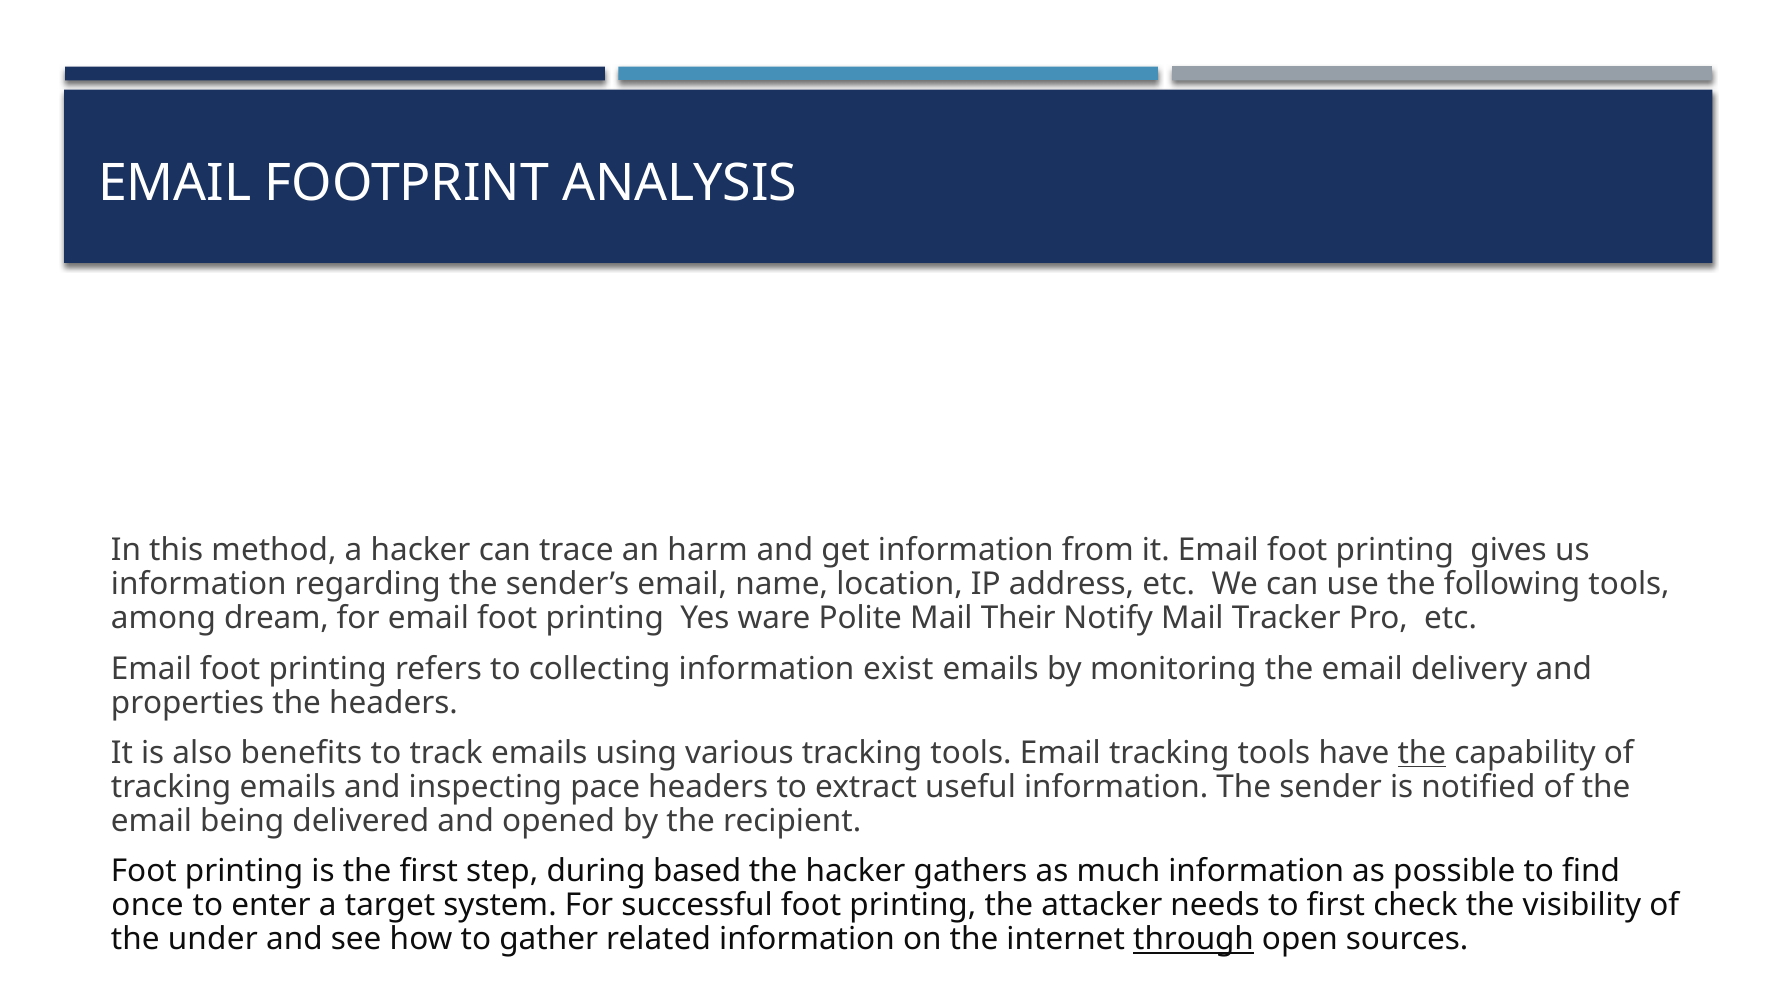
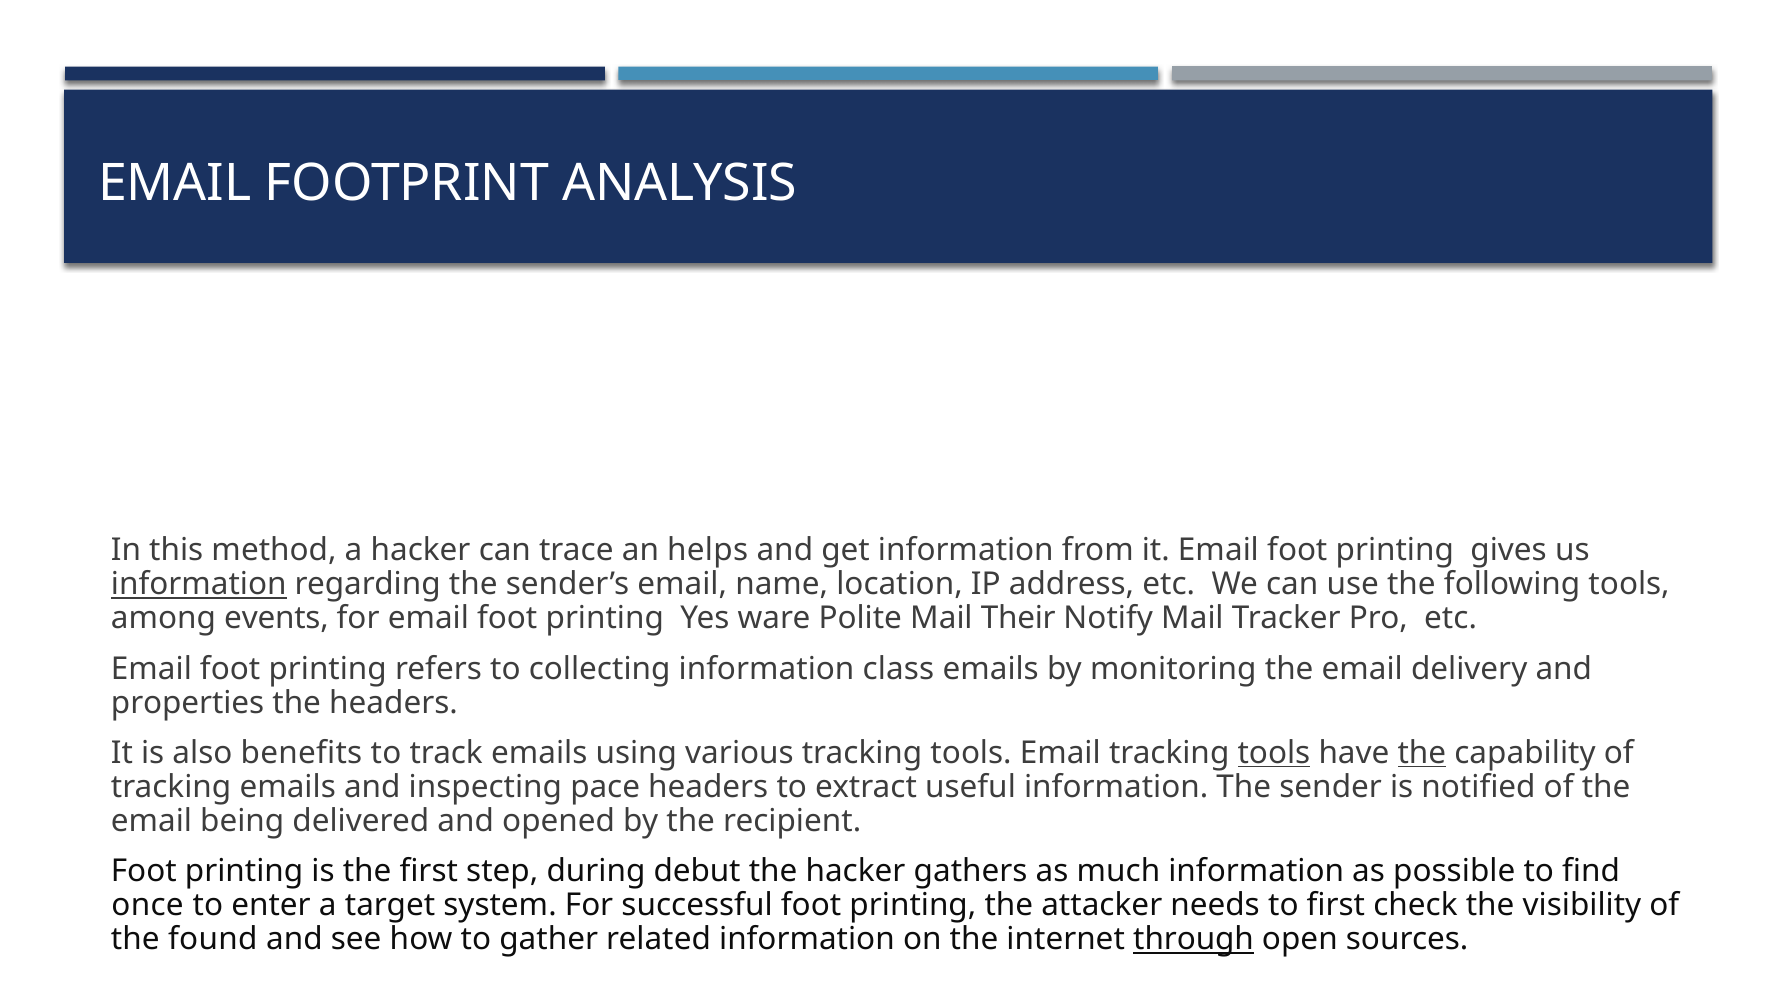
harm: harm -> helps (708, 550)
information underline: none -> present (199, 584)
dream: dream -> events (276, 618)
exist: exist -> class (898, 668)
tools underline: none -> present (1274, 753)
based: based -> debut (697, 871)
under: under -> found (213, 939)
